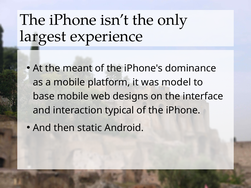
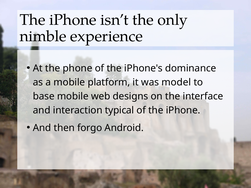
largest: largest -> nimble (43, 36)
meant: meant -> phone (78, 68)
static: static -> forgo (90, 128)
